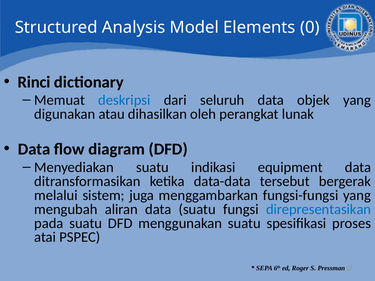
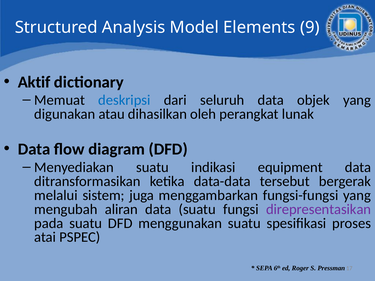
0: 0 -> 9 (310, 27)
Rinci: Rinci -> Aktif (34, 82)
direpresentasikan colour: blue -> purple (319, 209)
